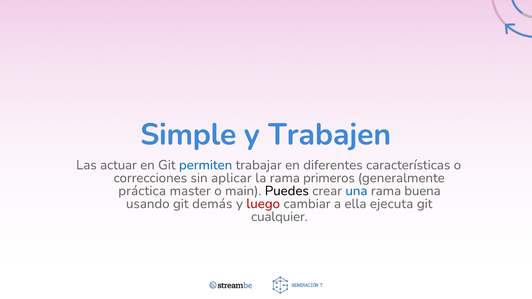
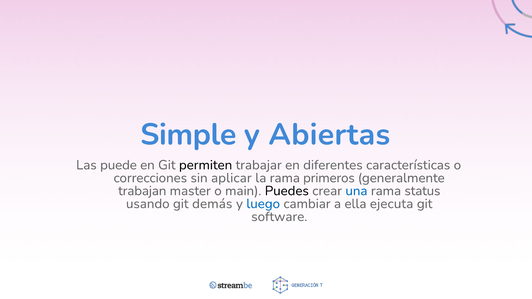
Trabajen: Trabajen -> Abiertas (329, 135)
actuar: actuar -> puede (118, 165)
permiten colour: blue -> black (206, 165)
práctica: práctica -> trabajan (142, 191)
buena: buena -> status (422, 191)
luego colour: red -> blue (263, 204)
cualquier: cualquier -> software (279, 217)
